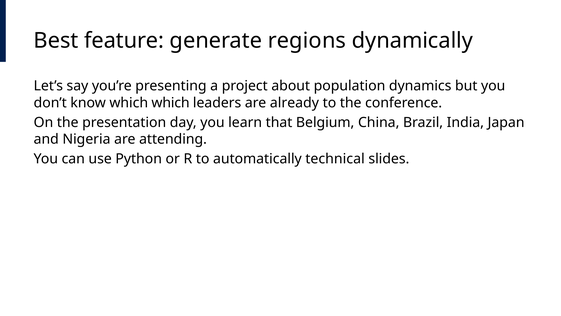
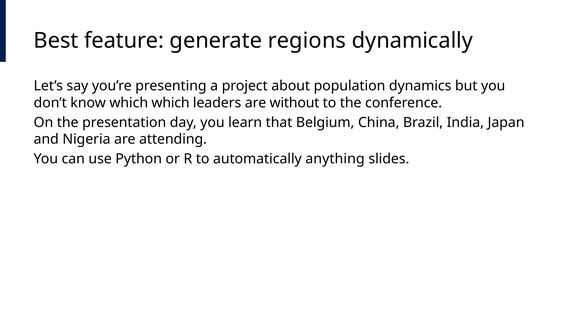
already: already -> without (294, 103)
technical: technical -> anything (335, 159)
